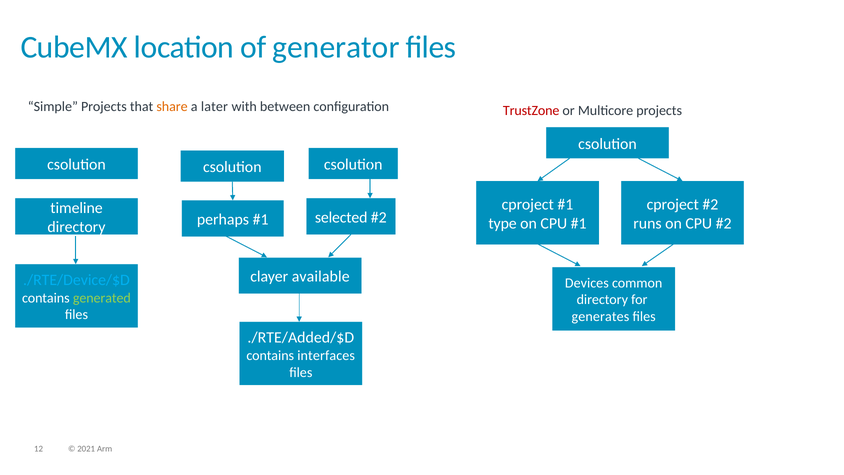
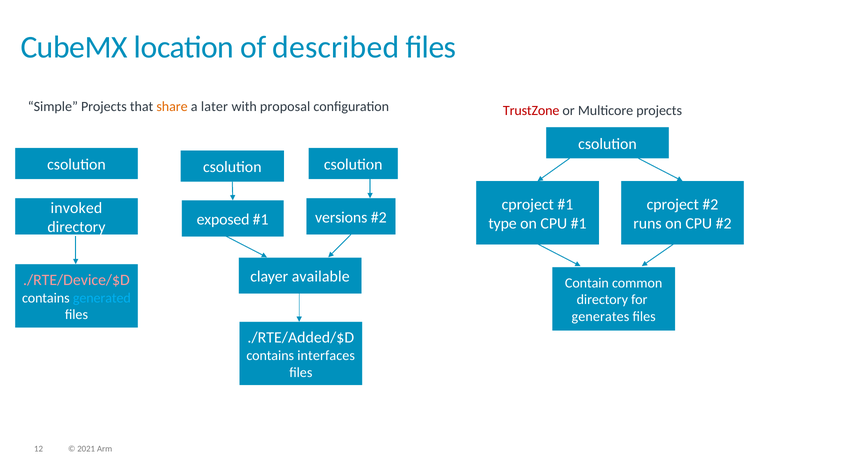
generator: generator -> described (336, 47)
between: between -> proposal (285, 107)
timeline: timeline -> invoked (76, 208)
perhaps: perhaps -> exposed (223, 219)
selected: selected -> versions (341, 217)
./RTE/Device/$D colour: light blue -> pink (76, 280)
Devices: Devices -> Contain (587, 283)
generated colour: light green -> light blue (102, 298)
